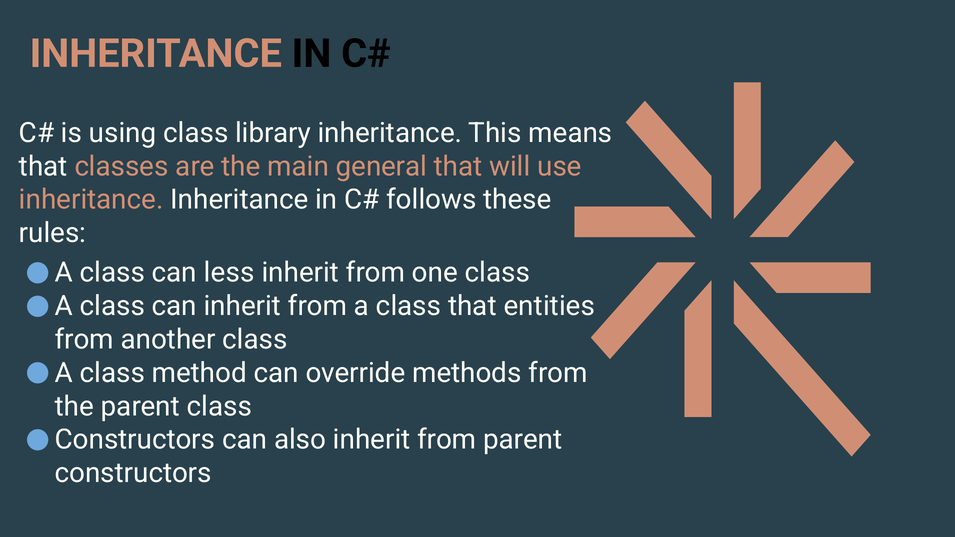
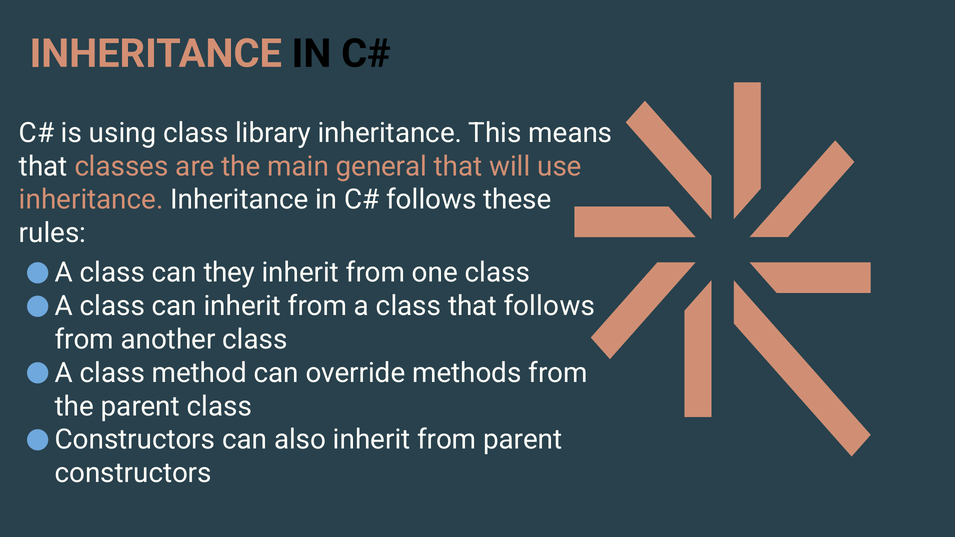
less: less -> they (229, 273)
that entities: entities -> follows (549, 306)
